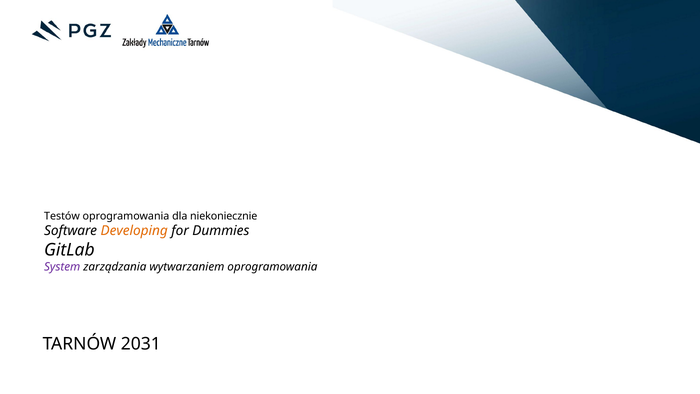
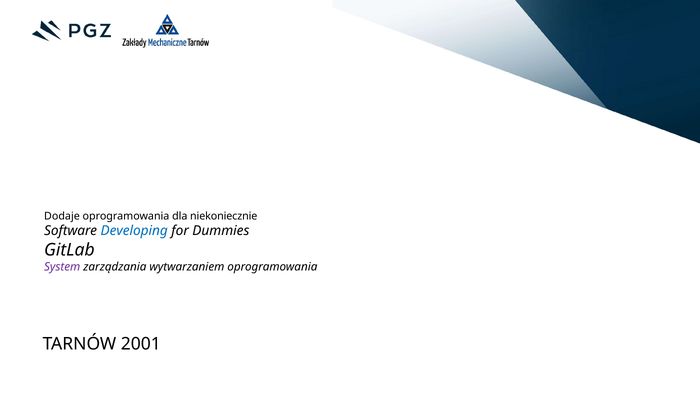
Testów: Testów -> Dodaje (62, 216)
Developing colour: orange -> blue (134, 231)
2031: 2031 -> 2001 (141, 344)
